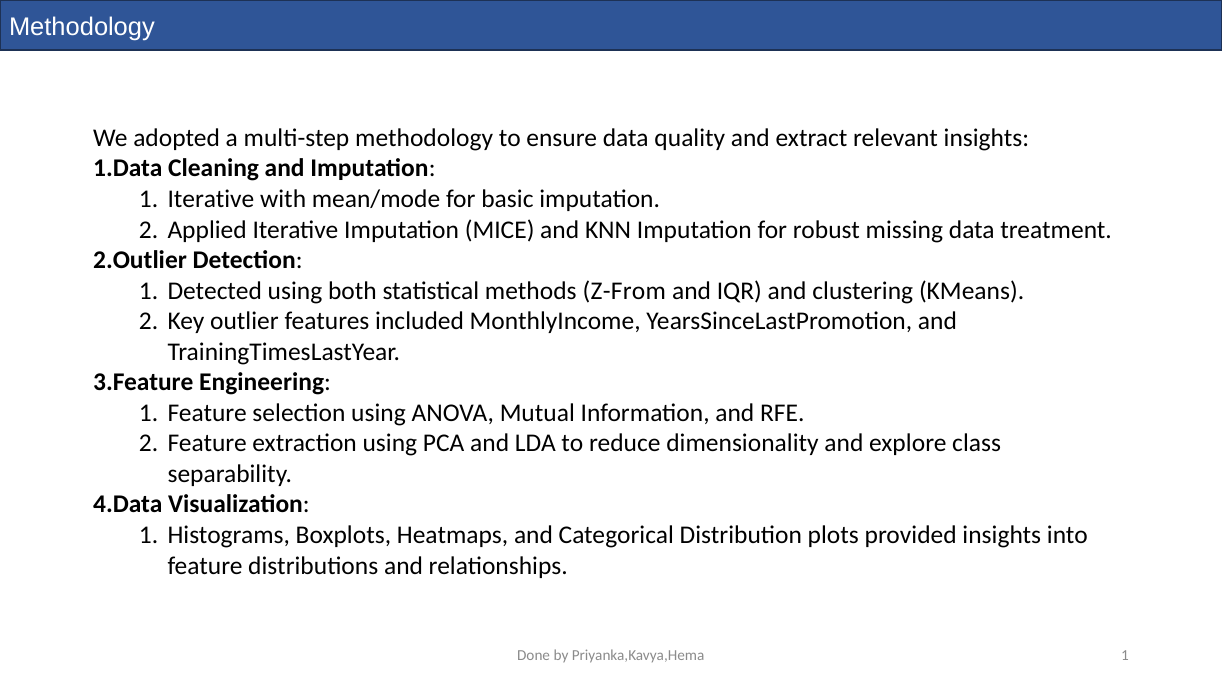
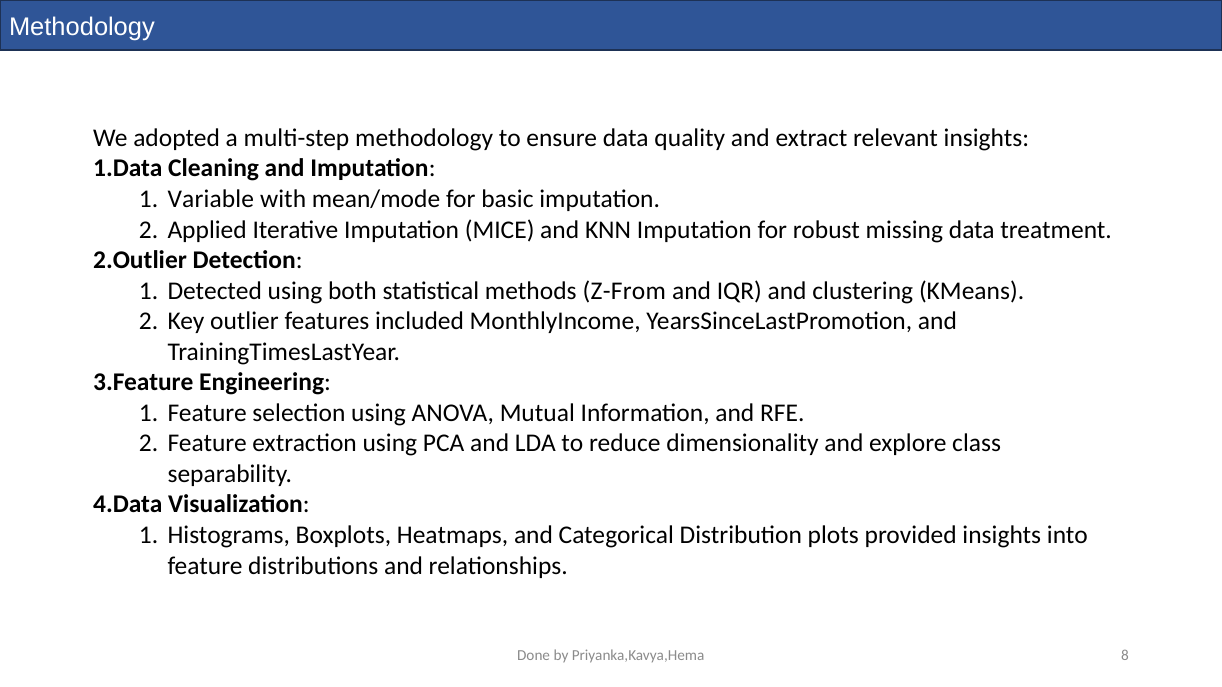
Iterative: Iterative -> Variable (211, 199)
Priyanka,Kavya,Hema 1: 1 -> 8 (1125, 656)
